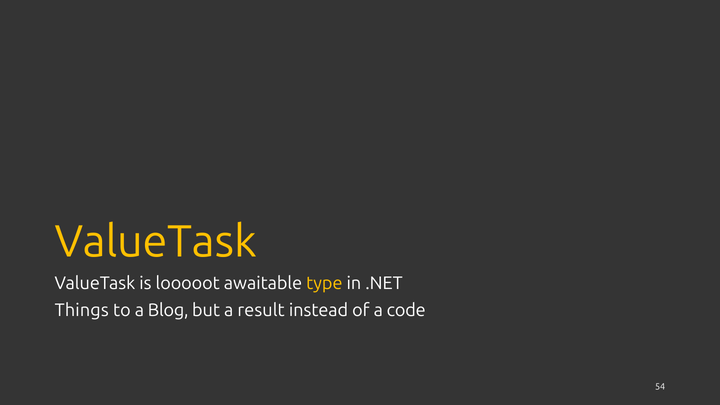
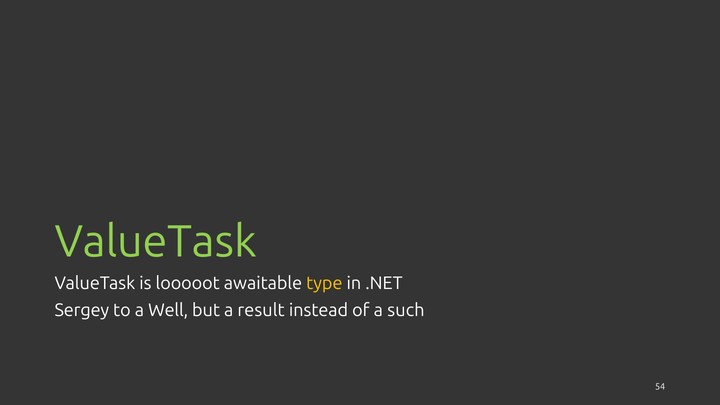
ValueTask colour: yellow -> light green (156, 242)
Things: Things -> Sergey (82, 310)
Blog: Blog -> Well (168, 310)
code: code -> such (406, 310)
